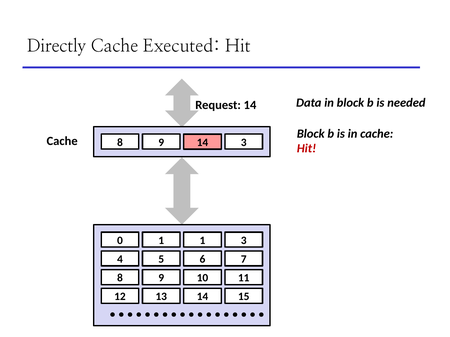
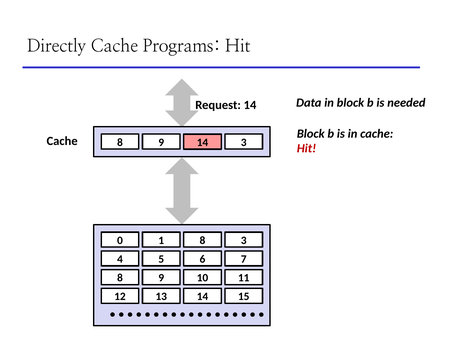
Executed: Executed -> Programs (182, 46)
1 1: 1 -> 8 (202, 241)
